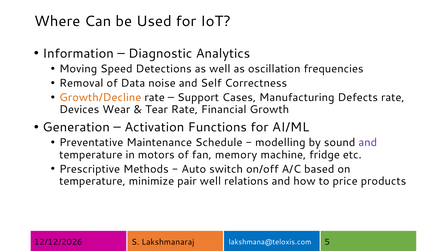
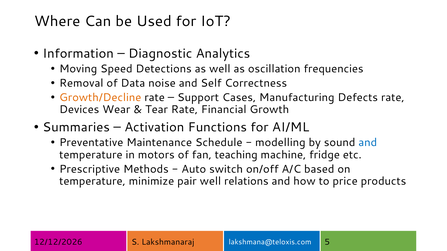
Generation: Generation -> Summaries (76, 127)
and colour: purple -> blue (368, 143)
memory: memory -> teaching (236, 155)
